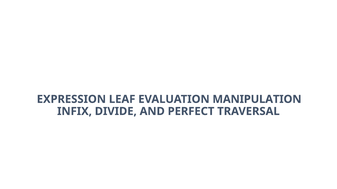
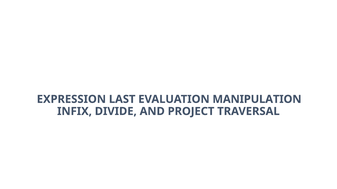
LEAF: LEAF -> LAST (122, 99)
PERFECT: PERFECT -> PROJECT (191, 112)
